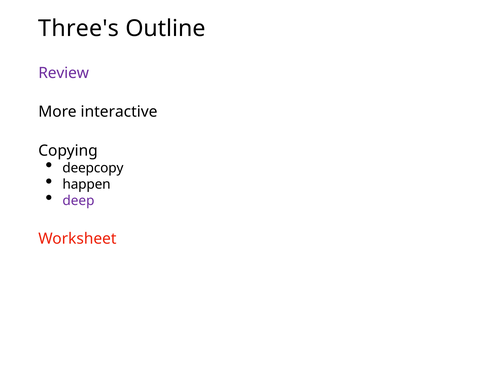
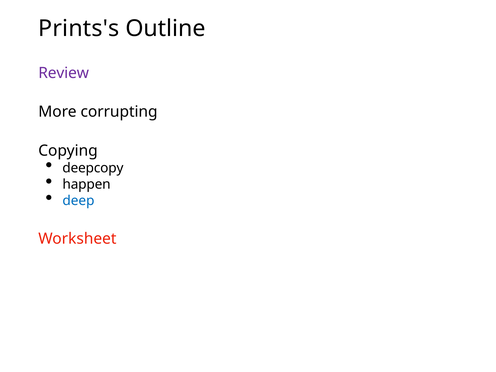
Three's: Three's -> Prints's (79, 29)
interactive: interactive -> corrupting (119, 112)
deep colour: purple -> blue (78, 201)
